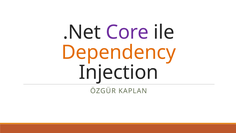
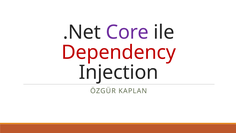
Dependency colour: orange -> red (119, 52)
